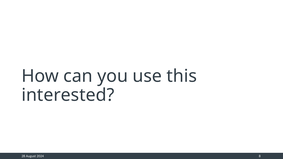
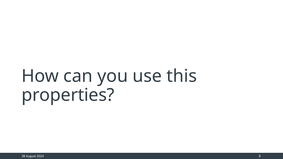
interested: interested -> properties (68, 95)
